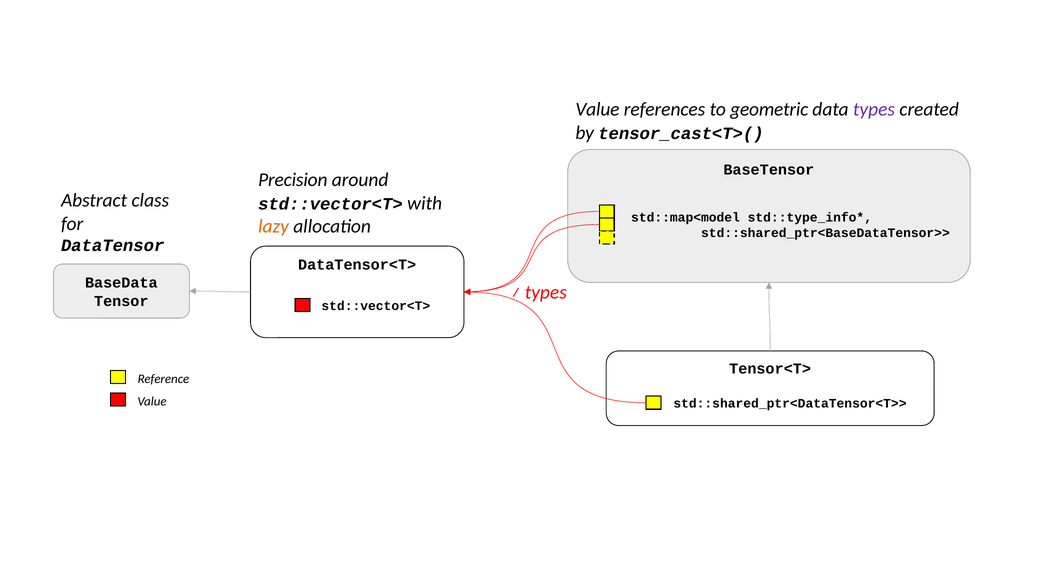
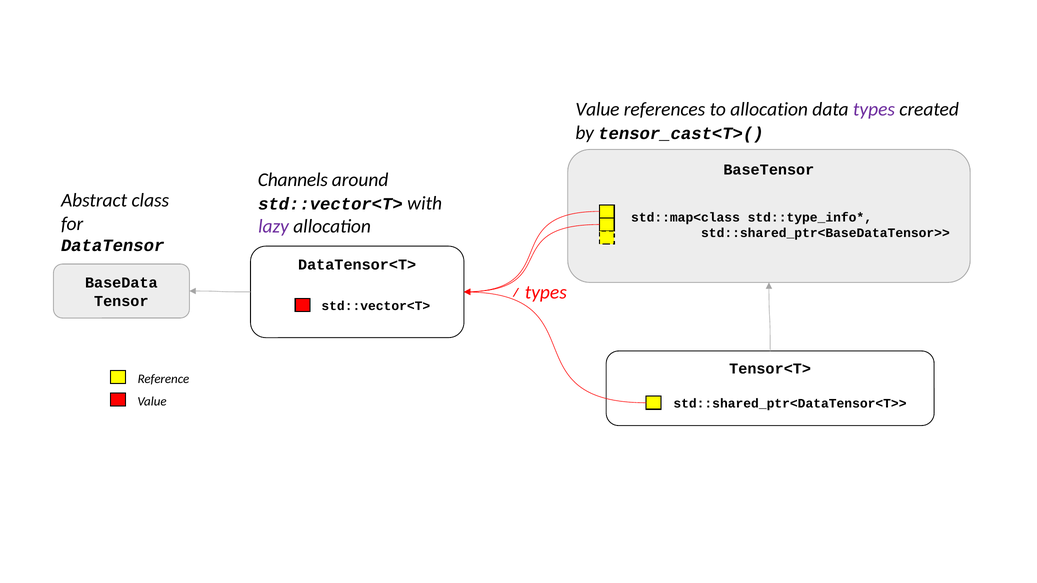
to geometric: geometric -> allocation (769, 109)
Precision: Precision -> Channels (293, 180)
std::map<model: std::map<model -> std::map<class (686, 218)
lazy colour: orange -> purple (274, 227)
